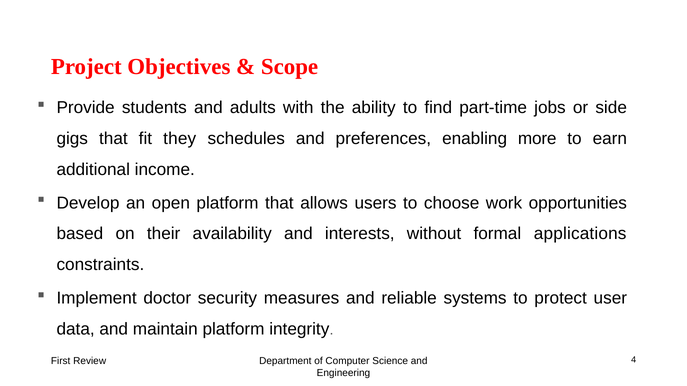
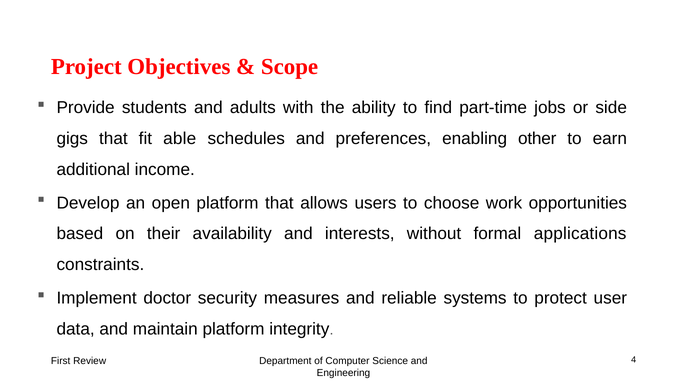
they: they -> able (180, 139)
more: more -> other (537, 139)
